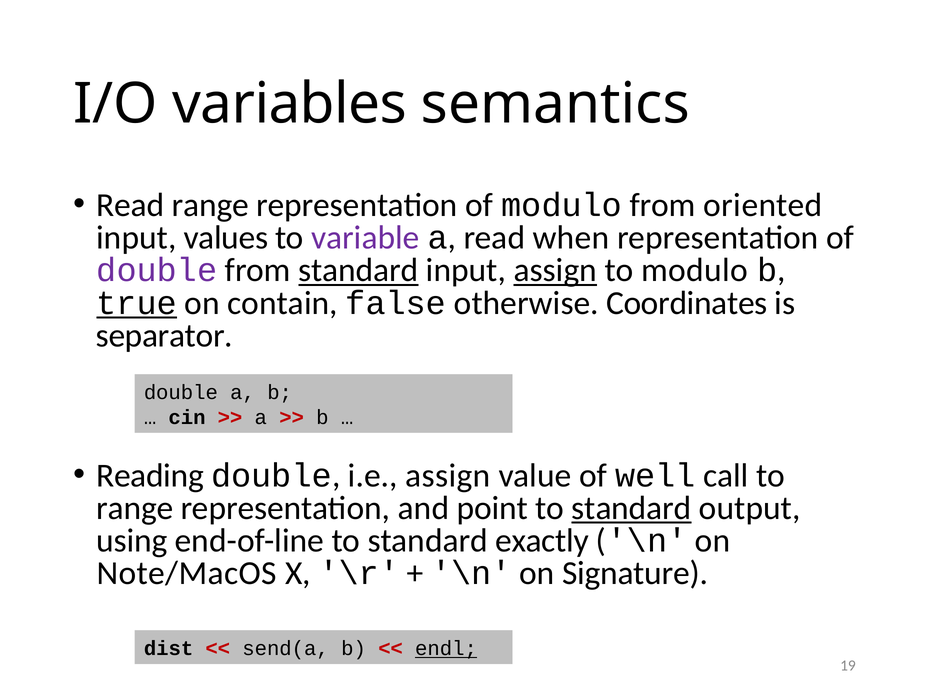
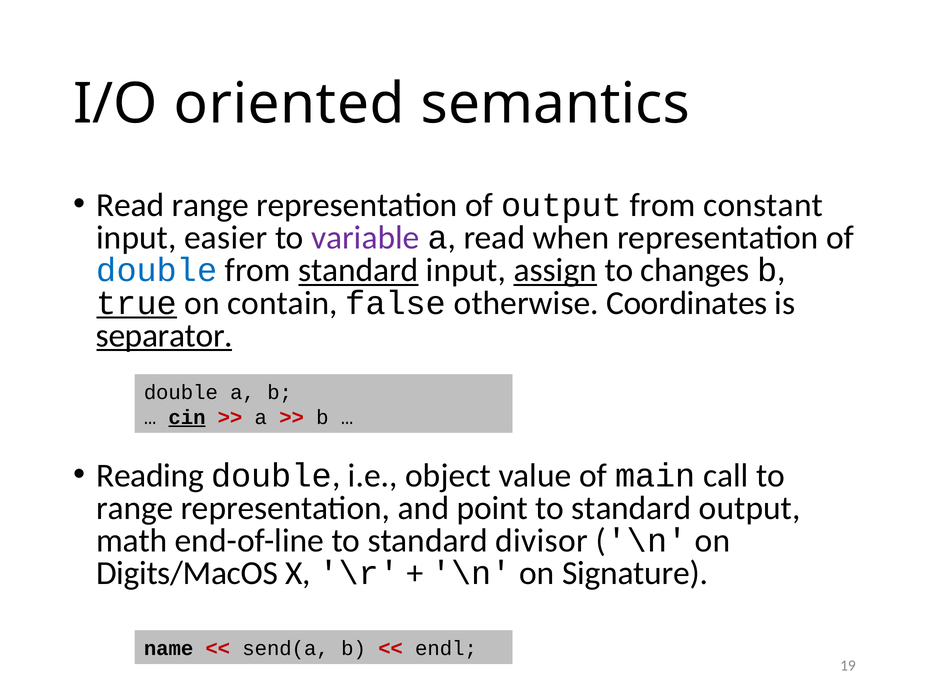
variables: variables -> oriented (289, 104)
of modulo: modulo -> output (562, 205)
oriented: oriented -> constant (763, 205)
values: values -> easier (226, 238)
double colour: purple -> blue (157, 270)
to modulo: modulo -> changes (695, 270)
separator underline: none -> present (164, 335)
cin underline: none -> present (187, 417)
i.e assign: assign -> object (448, 475)
well: well -> main (655, 475)
standard underline: present -> none (631, 508)
using: using -> math (132, 540)
exactly: exactly -> divisor (542, 540)
Note/MacOS: Note/MacOS -> Digits/MacOS (187, 573)
dist: dist -> name (169, 648)
endl underline: present -> none (446, 648)
